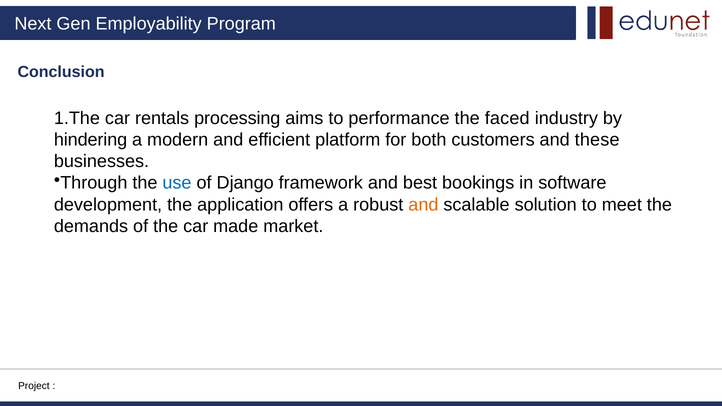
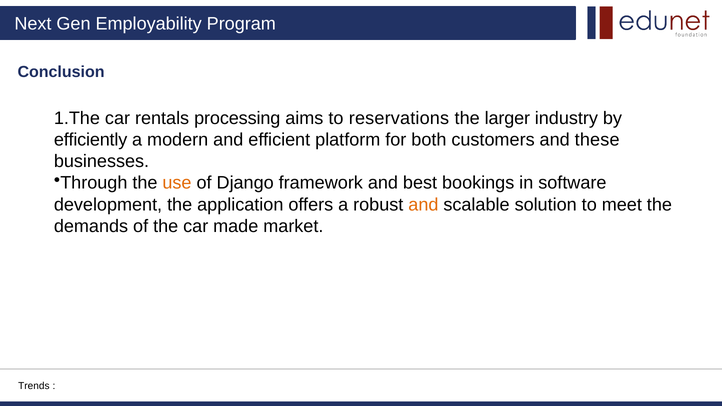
performance: performance -> reservations (399, 118)
faced: faced -> larger (507, 118)
hindering: hindering -> efficiently (91, 140)
use colour: blue -> orange (177, 183)
Project: Project -> Trends (34, 386)
